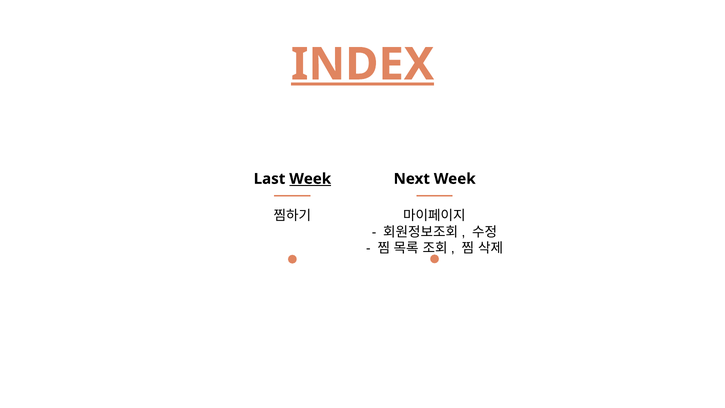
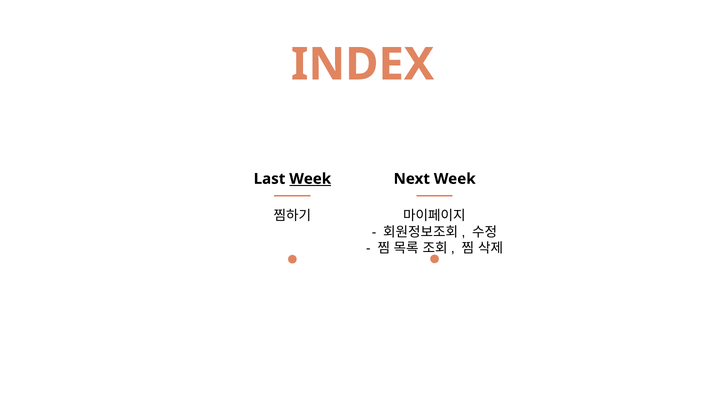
INDEX underline: present -> none (362, 64)
